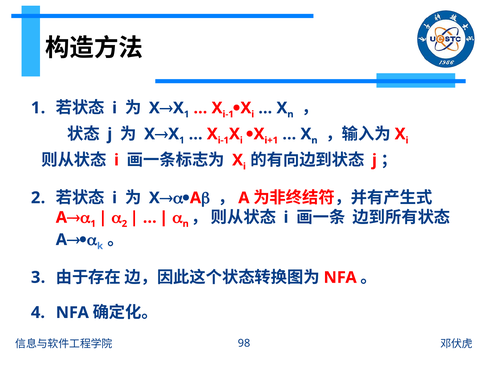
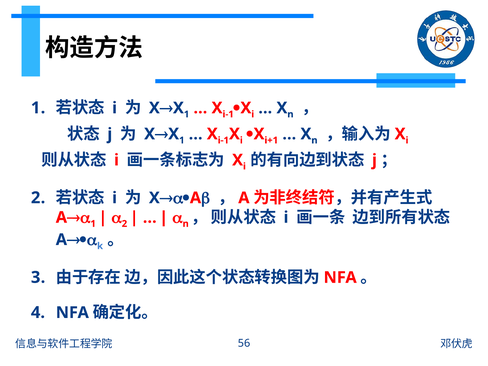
98: 98 -> 56 (244, 343)
